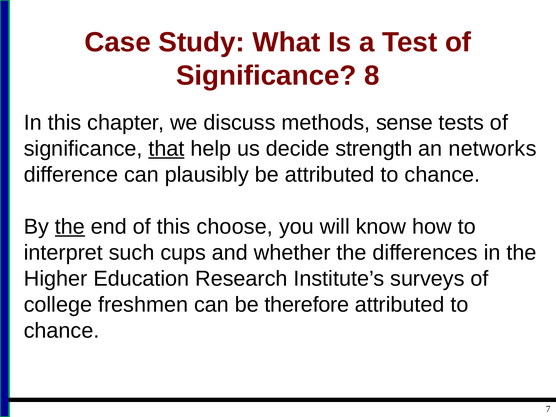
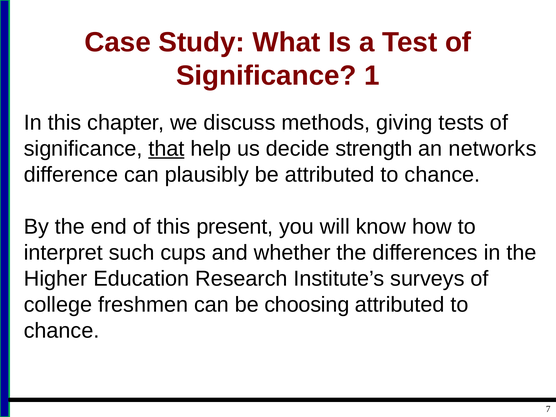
8: 8 -> 1 (372, 76)
sense: sense -> giving (404, 123)
the underline: present -> none (70, 227)
choose: choose -> present (235, 227)
therefore: therefore -> choosing (307, 305)
